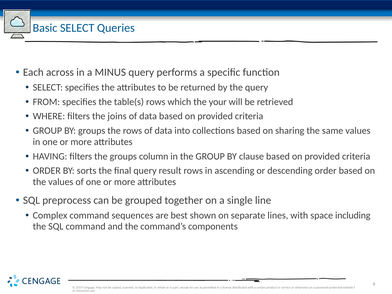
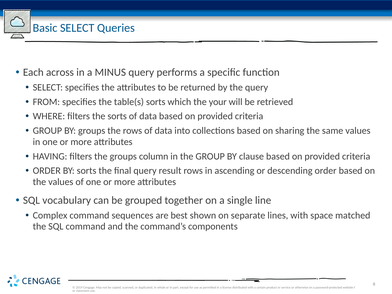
table(s rows: rows -> sorts (156, 102)
the joins: joins -> sorts (117, 116)
preprocess: preprocess -> vocabulary (67, 200)
including: including -> matched (353, 215)
